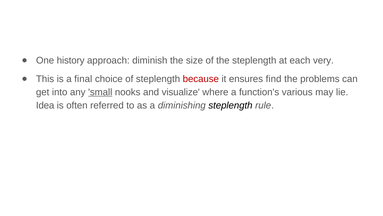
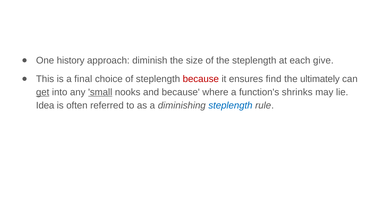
very: very -> give (323, 60)
problems: problems -> ultimately (320, 79)
get underline: none -> present (43, 92)
and visualize: visualize -> because (181, 92)
various: various -> shrinks (297, 92)
steplength colour: black -> blue (230, 105)
